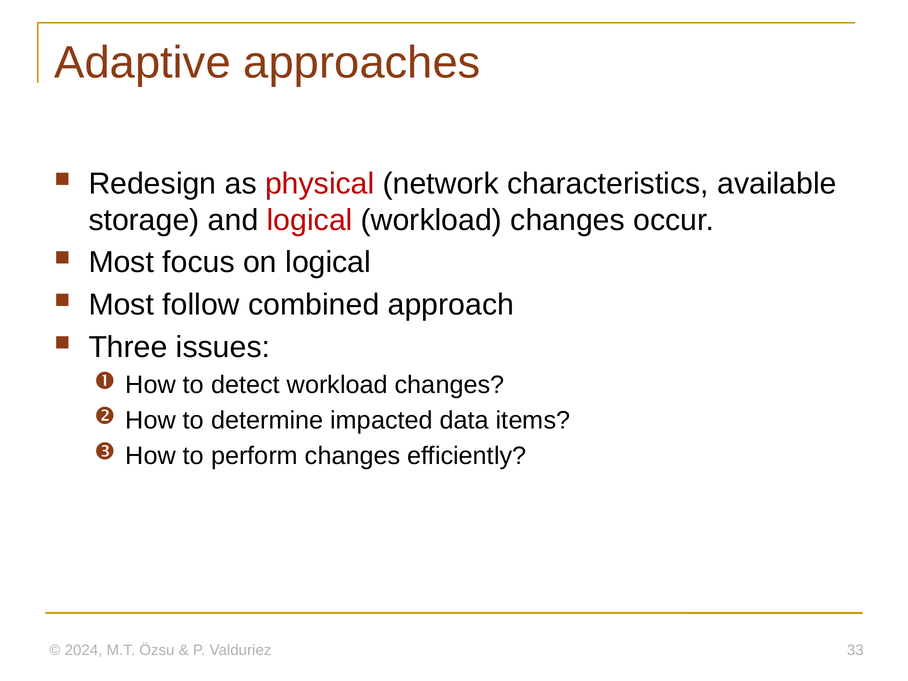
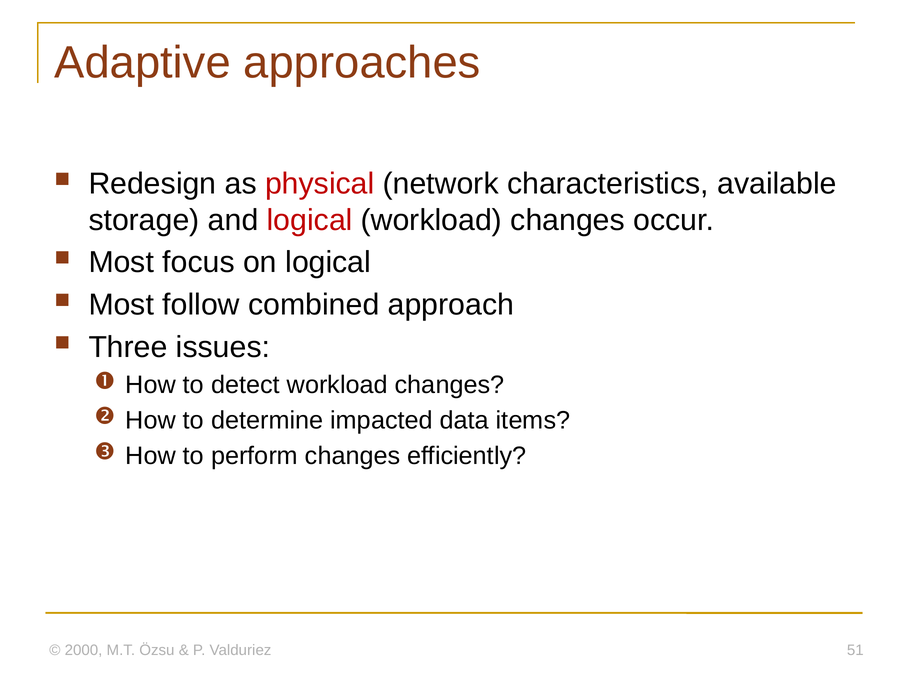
2024: 2024 -> 2000 (84, 650)
33: 33 -> 51 (855, 650)
